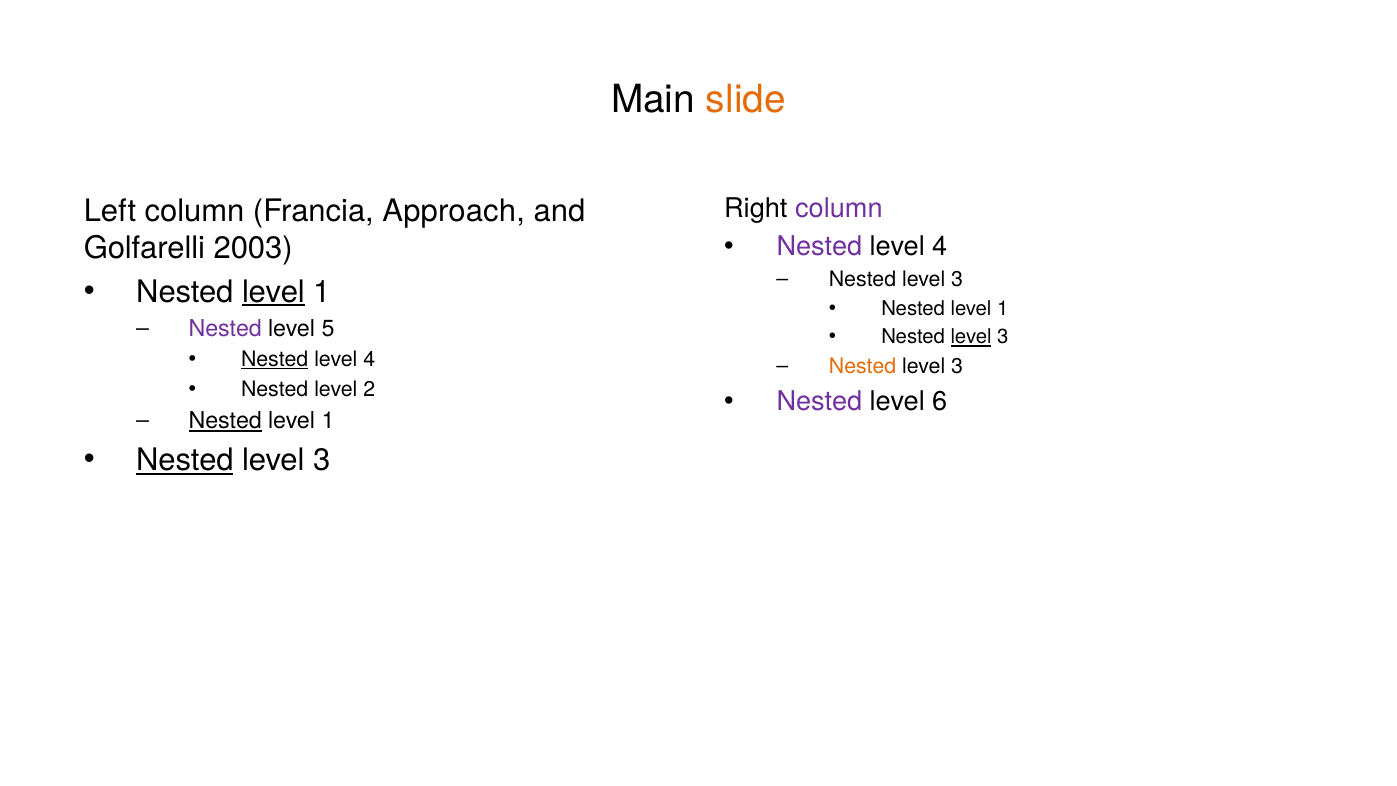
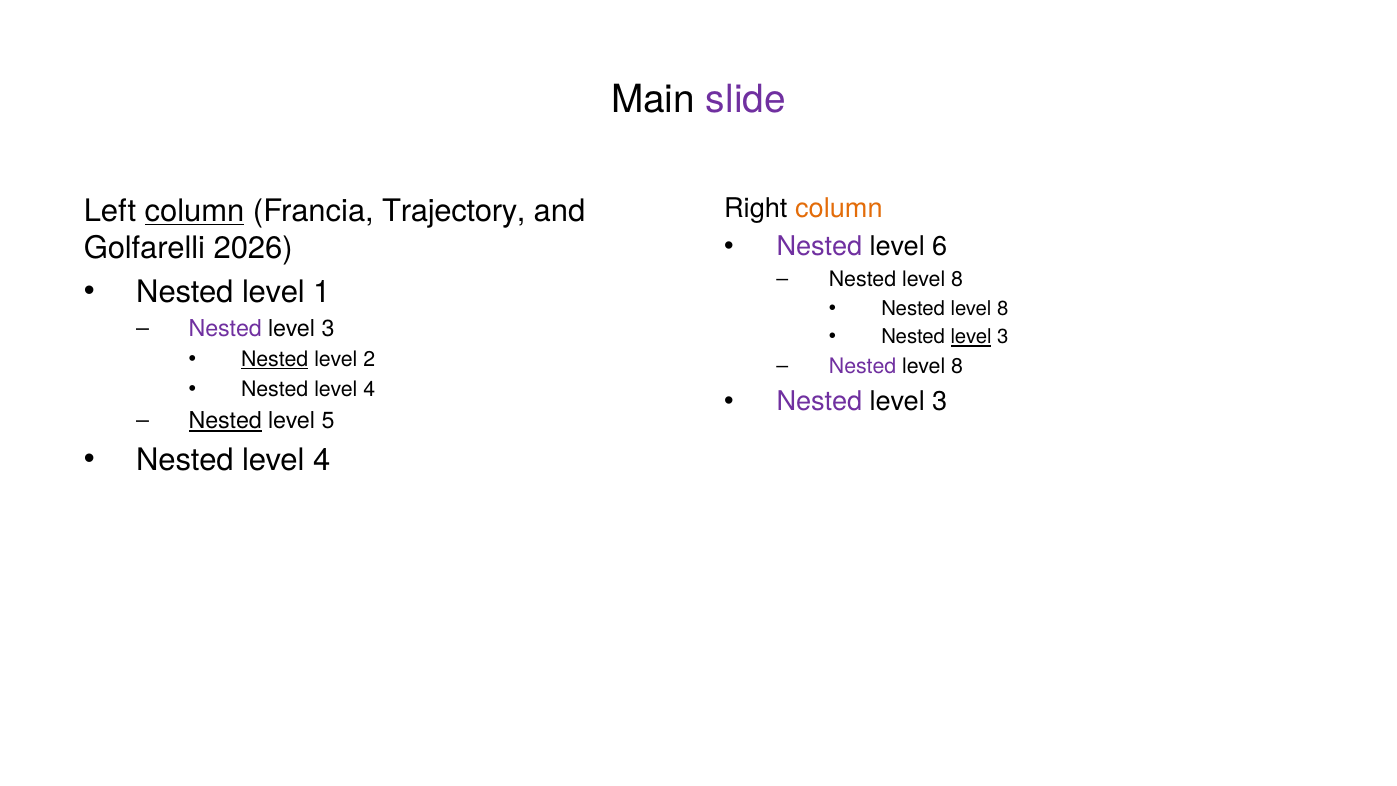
slide colour: orange -> purple (746, 100)
column colour: purple -> orange (839, 209)
column underline: none -> present (195, 211)
Approach: Approach -> Trajectory (454, 211)
4: 4 -> 6 (940, 247)
2003: 2003 -> 2026 (253, 248)
3: 3 -> 8 (957, 280)
level underline: present -> none (273, 292)
1: 1 -> 8 (1003, 309)
5: 5 -> 3 (328, 329)
4: 4 -> 2 (369, 359)
Nested colour: orange -> purple (863, 367)
3: 3 -> 8 (957, 367)
2: 2 -> 4 (369, 389)
6: 6 -> 3 (940, 402)
1: 1 -> 5 (328, 421)
Nested underline: present -> none (185, 460)
3: 3 -> 4 (322, 460)
